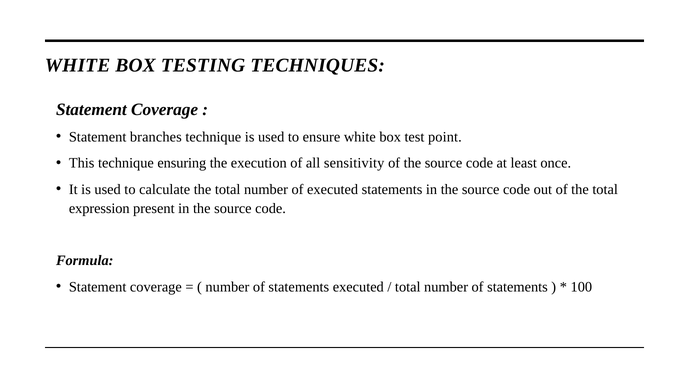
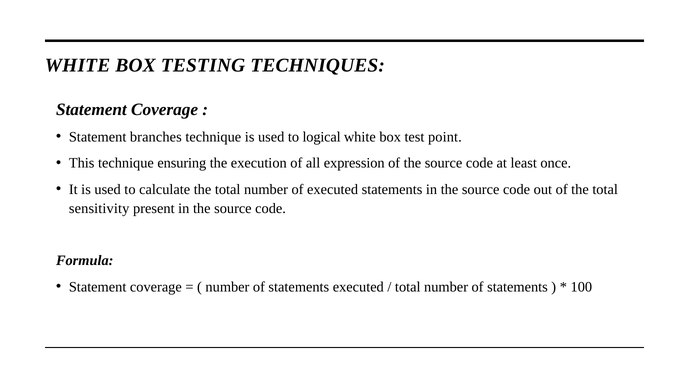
ensure: ensure -> logical (322, 137)
sensitivity: sensitivity -> expression (354, 163)
expression: expression -> sensitivity (99, 208)
